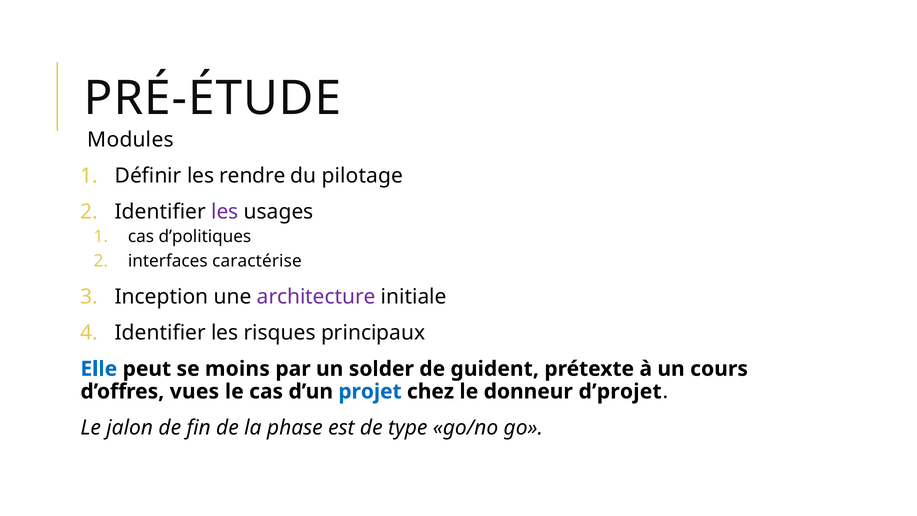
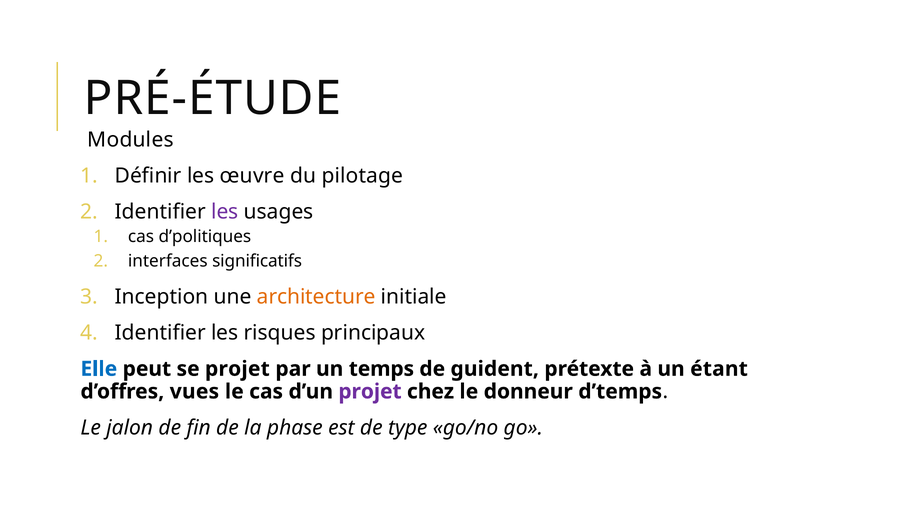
rendre: rendre -> œuvre (252, 176)
caractérise: caractérise -> significatifs (257, 261)
architecture colour: purple -> orange (316, 297)
se moins: moins -> projet (237, 369)
solder: solder -> temps (381, 369)
cours: cours -> étant (719, 369)
projet colour: blue -> purple (370, 391)
d’projet: d’projet -> d’temps (620, 391)
